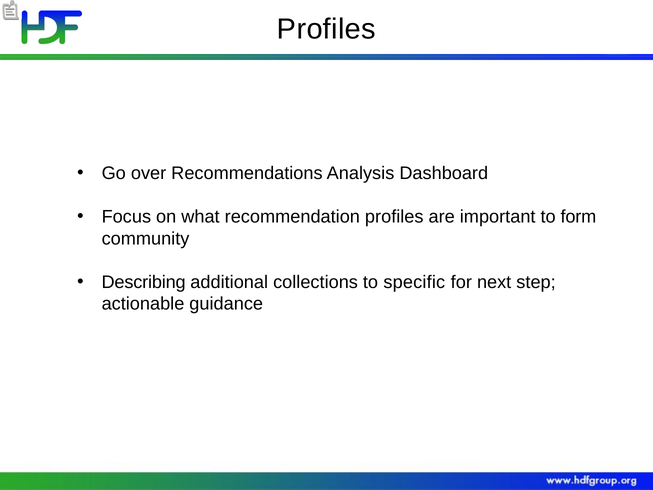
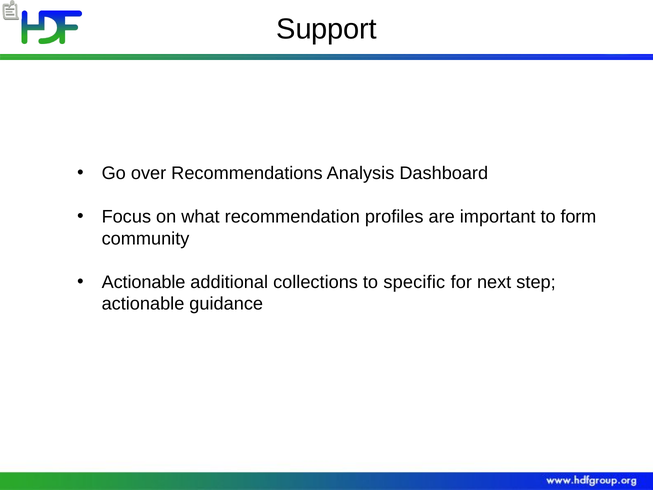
Profiles: Profiles -> Support (327, 29)
Describing: Describing -> Actionable (144, 282)
